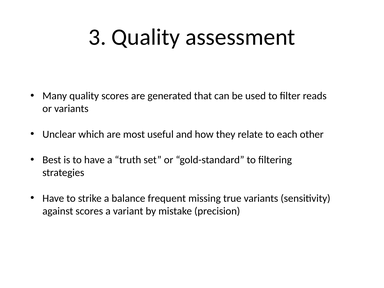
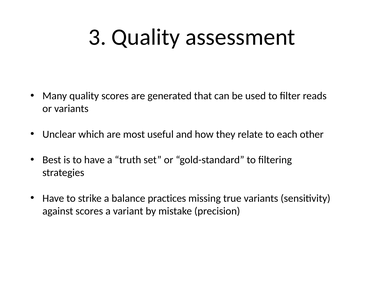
frequent: frequent -> practices (167, 198)
